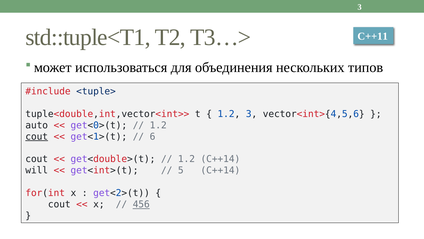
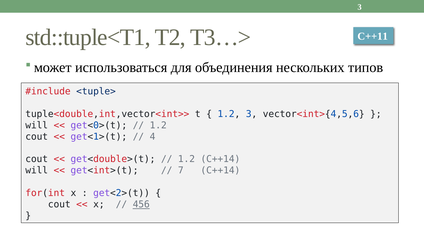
auto: auto -> will (37, 125)
cout underline: present -> none (37, 136)
6: 6 -> 4 (153, 136)
5: 5 -> 7 (181, 170)
